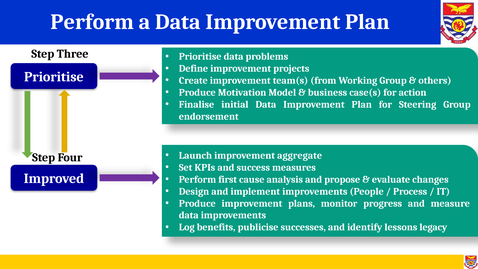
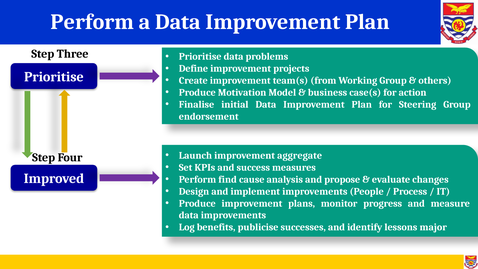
first: first -> find (228, 179)
legacy: legacy -> major (433, 227)
